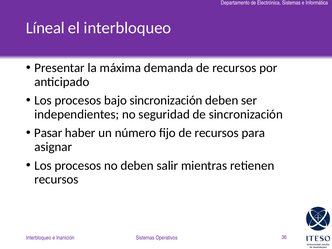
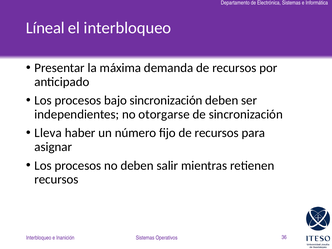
seguridad: seguridad -> otorgarse (164, 114)
Pasar: Pasar -> Lleva (48, 133)
